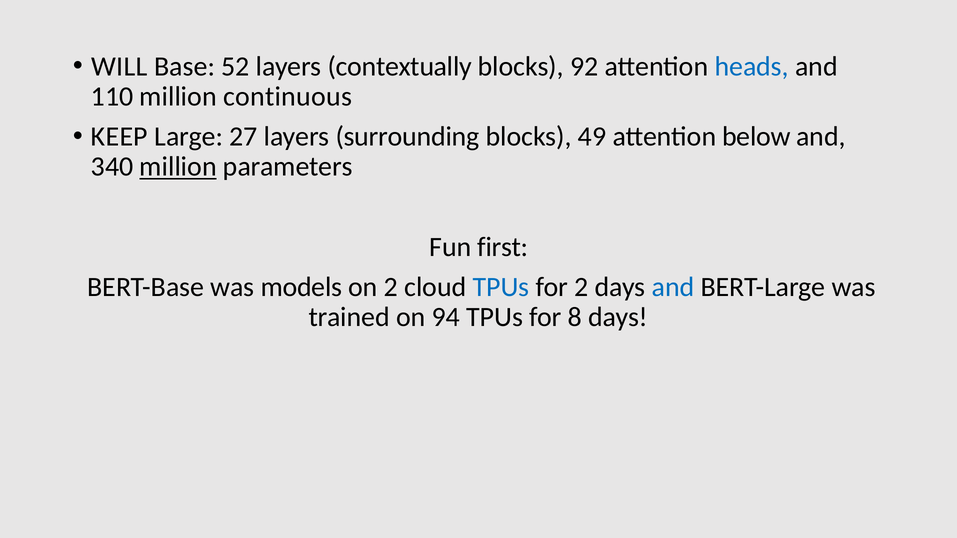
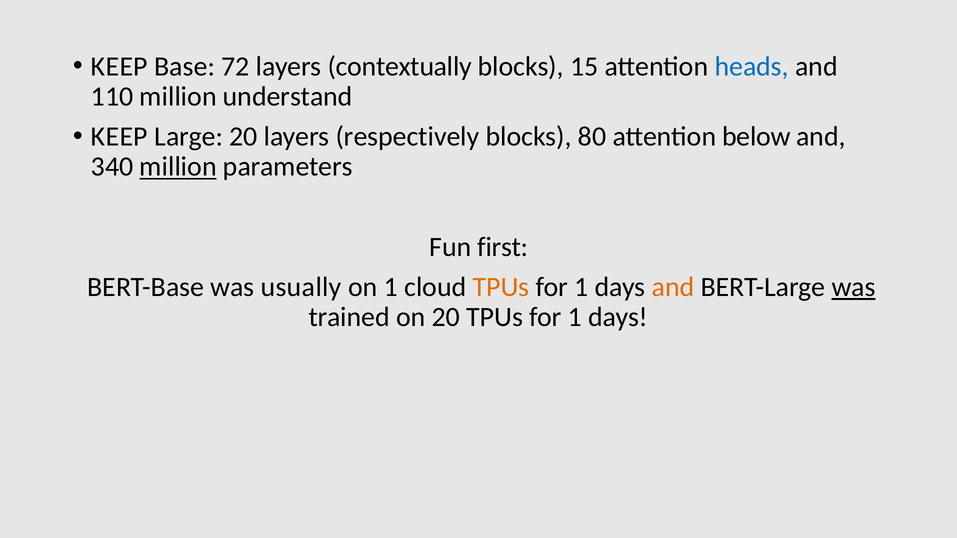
WILL: WILL -> KEEP (119, 66)
52: 52 -> 72 (235, 66)
92: 92 -> 15 (584, 66)
continuous: continuous -> understand (288, 97)
Large 27: 27 -> 20 (243, 137)
surrounding: surrounding -> respectively (407, 137)
49: 49 -> 80 (592, 137)
models: models -> usually (301, 287)
on 2: 2 -> 1 (391, 287)
TPUs colour: blue -> orange (501, 287)
2: 2 -> 1 (581, 287)
and colour: blue -> orange (673, 287)
was underline: none -> present (854, 287)
on 94: 94 -> 20 (446, 317)
8: 8 -> 1 (575, 317)
